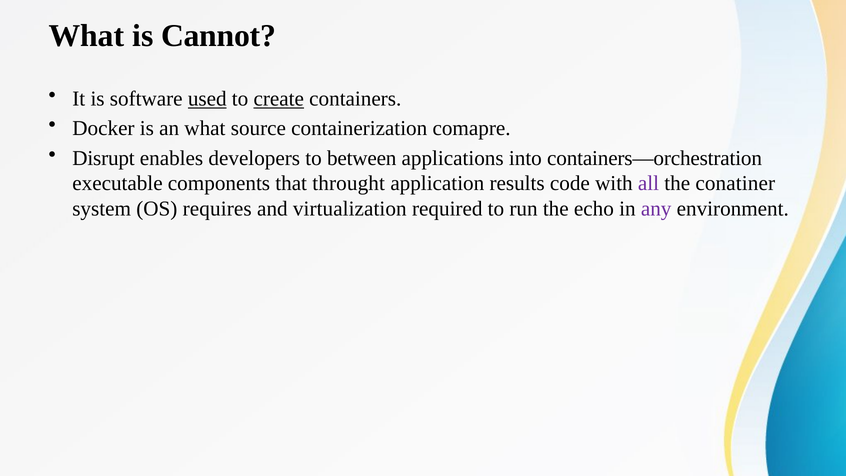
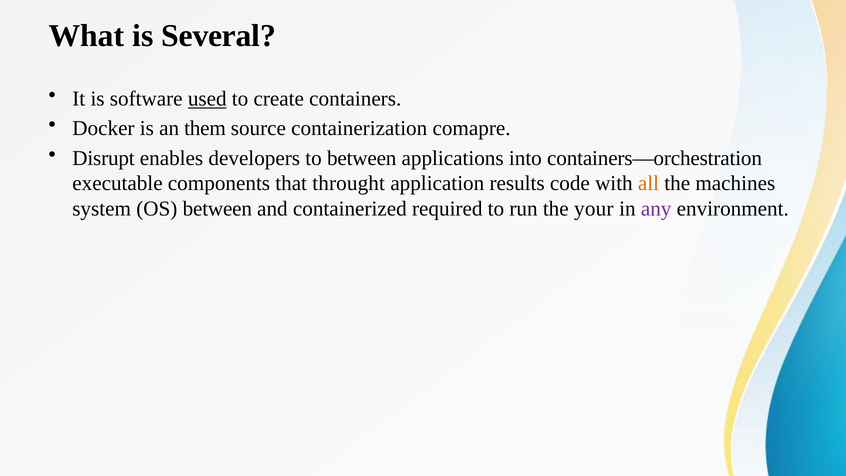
Cannot: Cannot -> Several (219, 36)
create underline: present -> none (279, 99)
an what: what -> them (205, 128)
all colour: purple -> orange (649, 183)
conatiner: conatiner -> machines (735, 183)
OS requires: requires -> between (217, 209)
virtualization: virtualization -> containerized (350, 209)
echo: echo -> your (594, 209)
